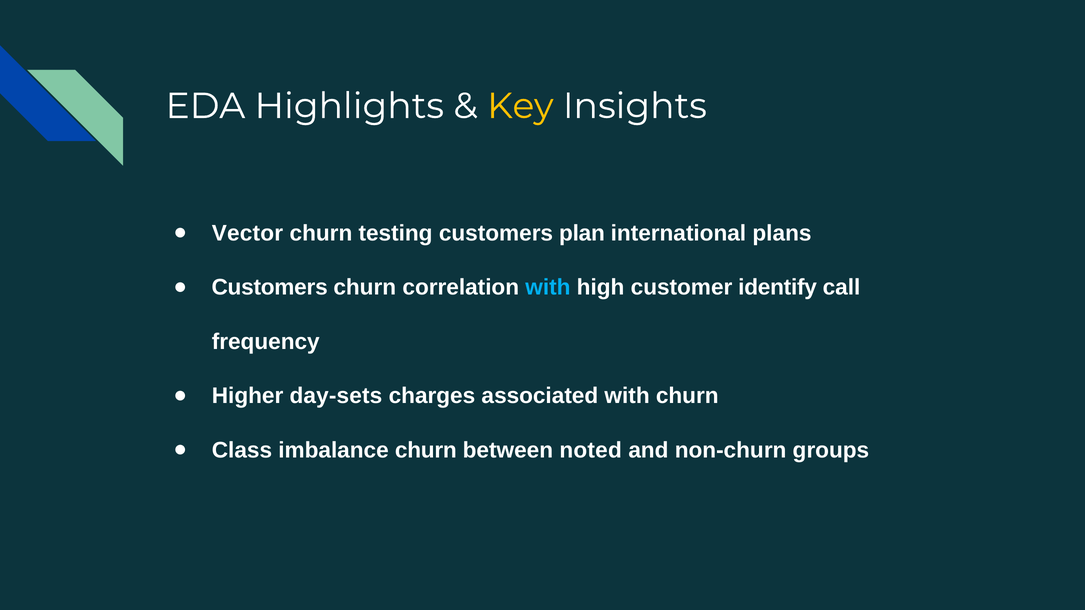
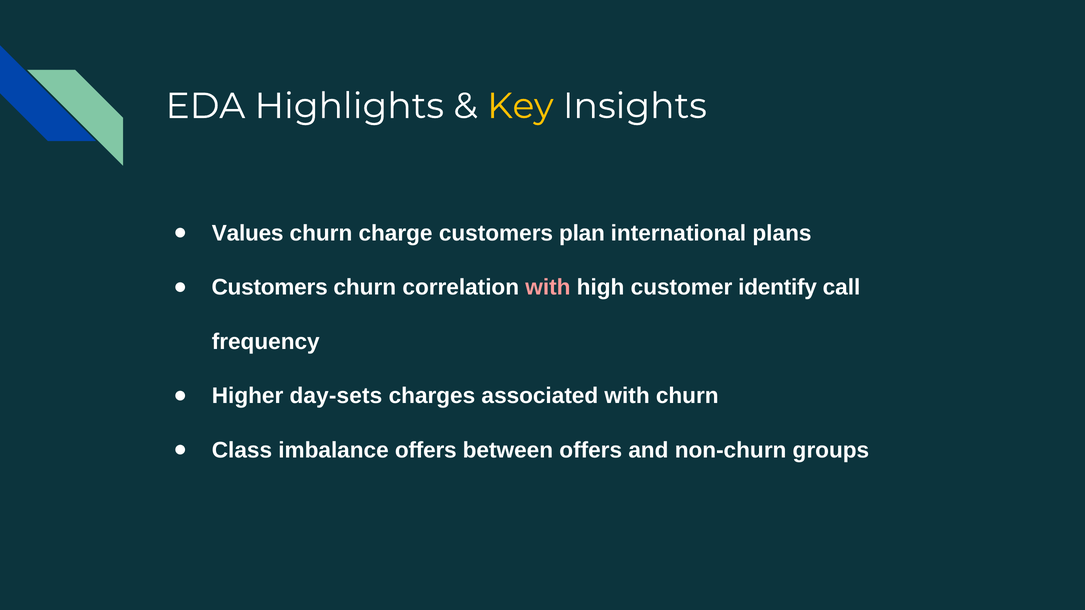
Vector: Vector -> Values (248, 233)
testing: testing -> charge (396, 233)
with colour: light blue -> pink (548, 288)
imbalance churn: churn -> offers (426, 450)
between noted: noted -> offers (591, 450)
